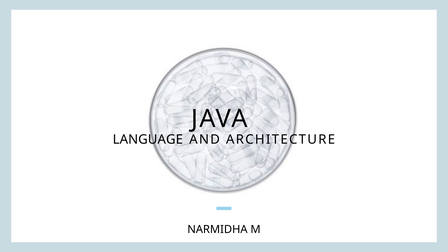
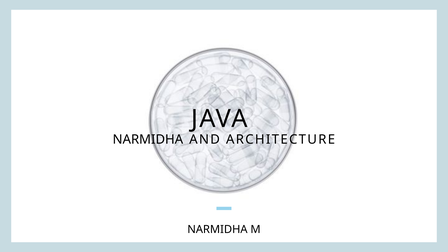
LANGUAGE: LANGUAGE -> NARMIDHA (148, 140)
